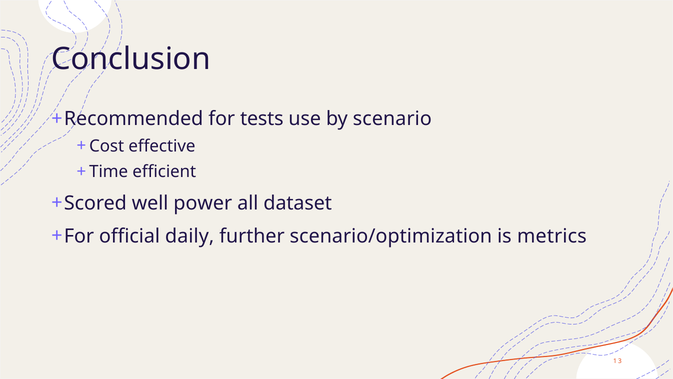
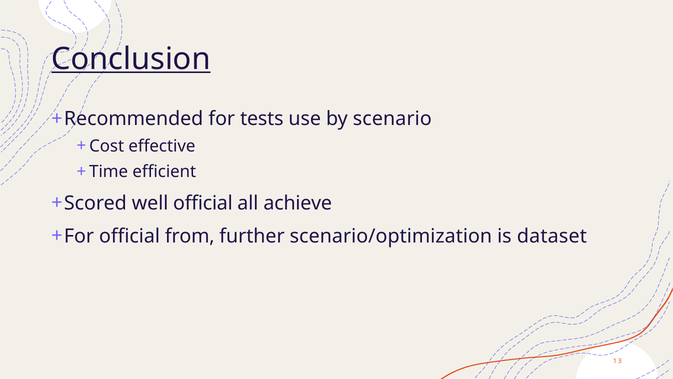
Conclusion underline: none -> present (131, 59)
well power: power -> official (203, 203)
dataset: dataset -> achieve (298, 203)
daily: daily -> from (190, 236)
metrics: metrics -> dataset (552, 236)
